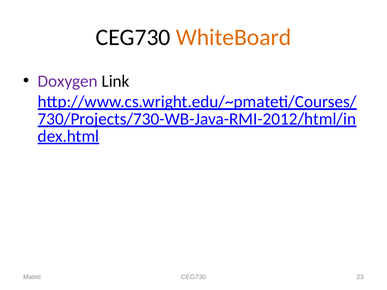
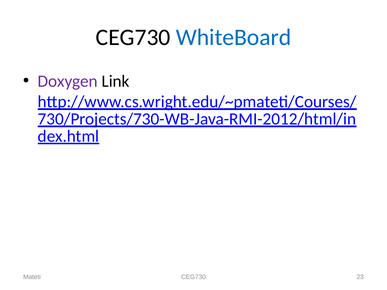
WhiteBoard colour: orange -> blue (233, 37)
